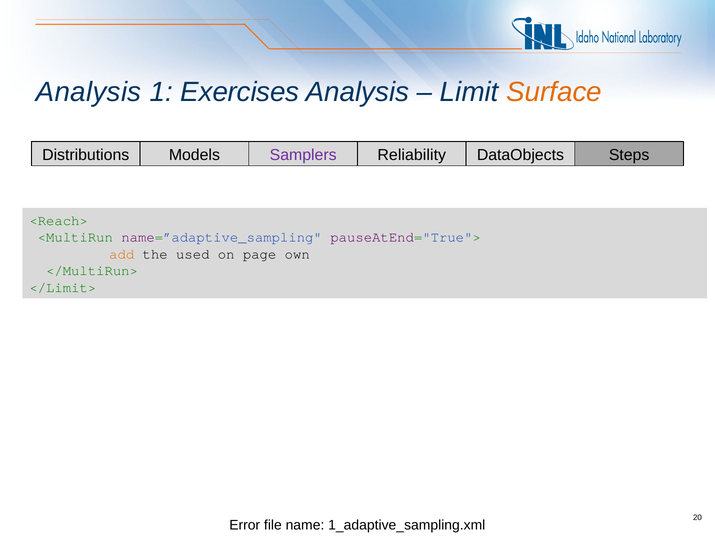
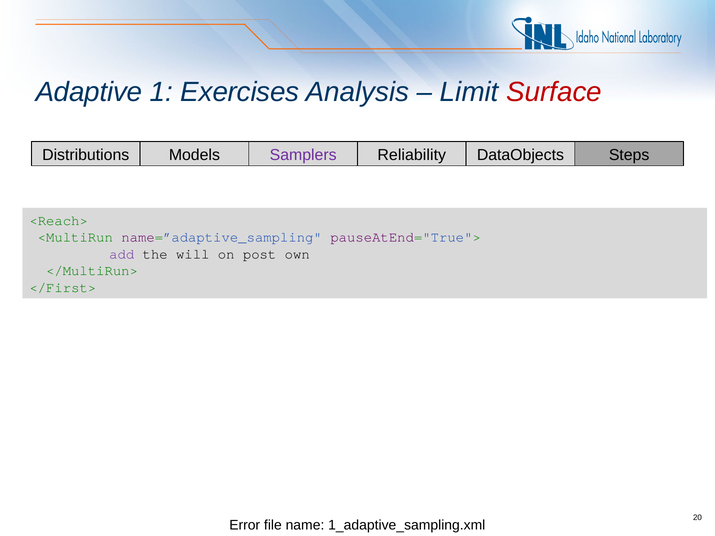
Analysis: Analysis -> Adaptive (89, 92)
Surface colour: orange -> red (554, 92)
add colour: orange -> purple (122, 254)
used: used -> will (193, 254)
page: page -> post (260, 254)
</Limit>: </Limit> -> </First> (63, 288)
